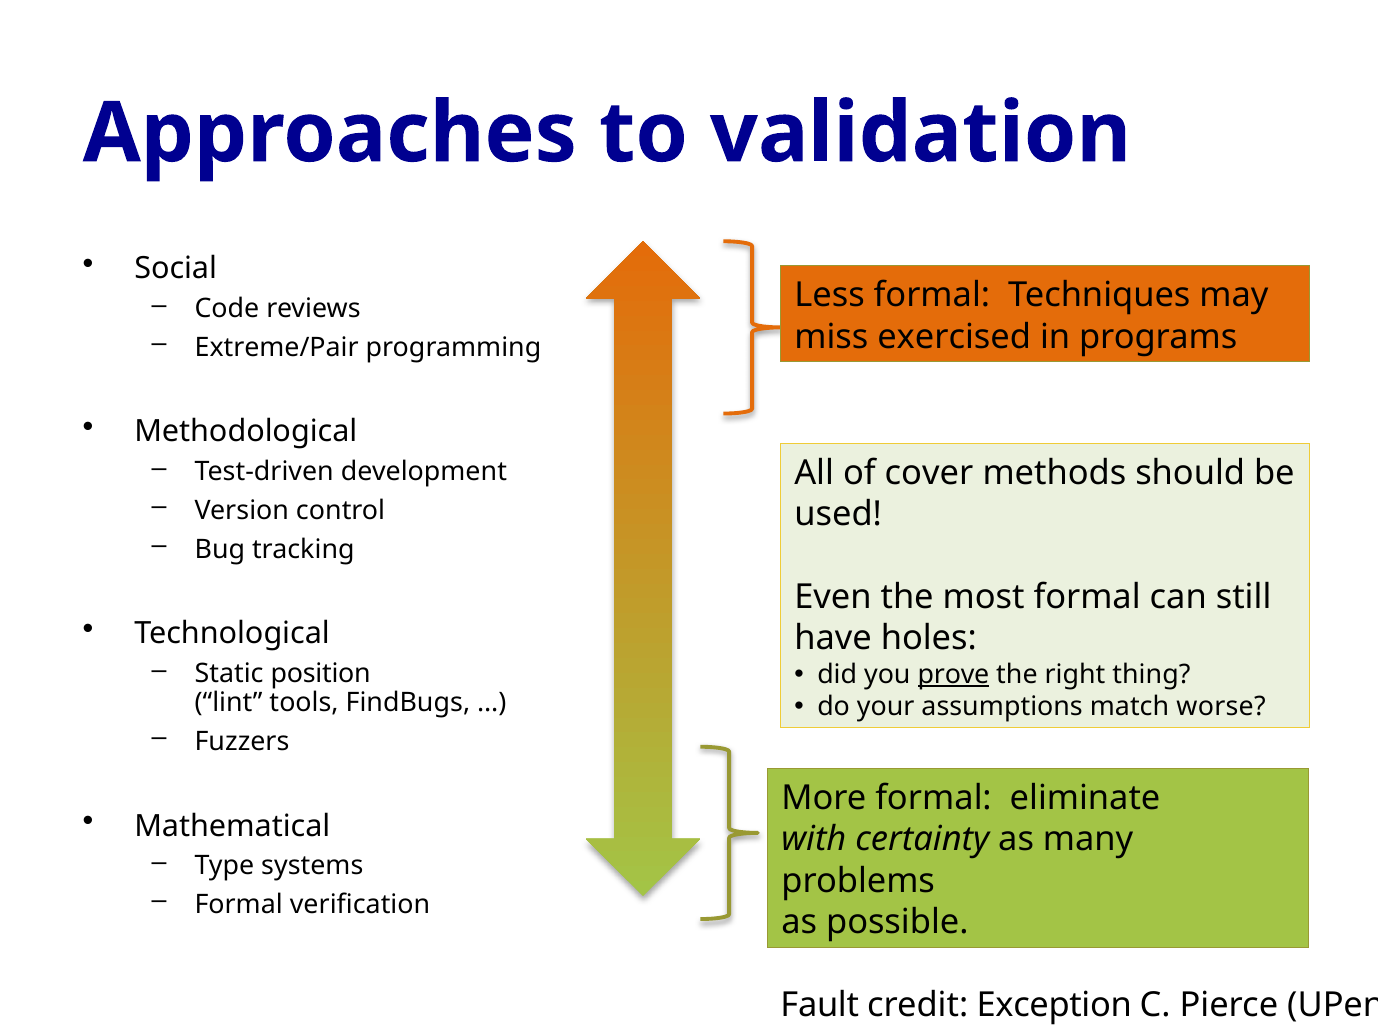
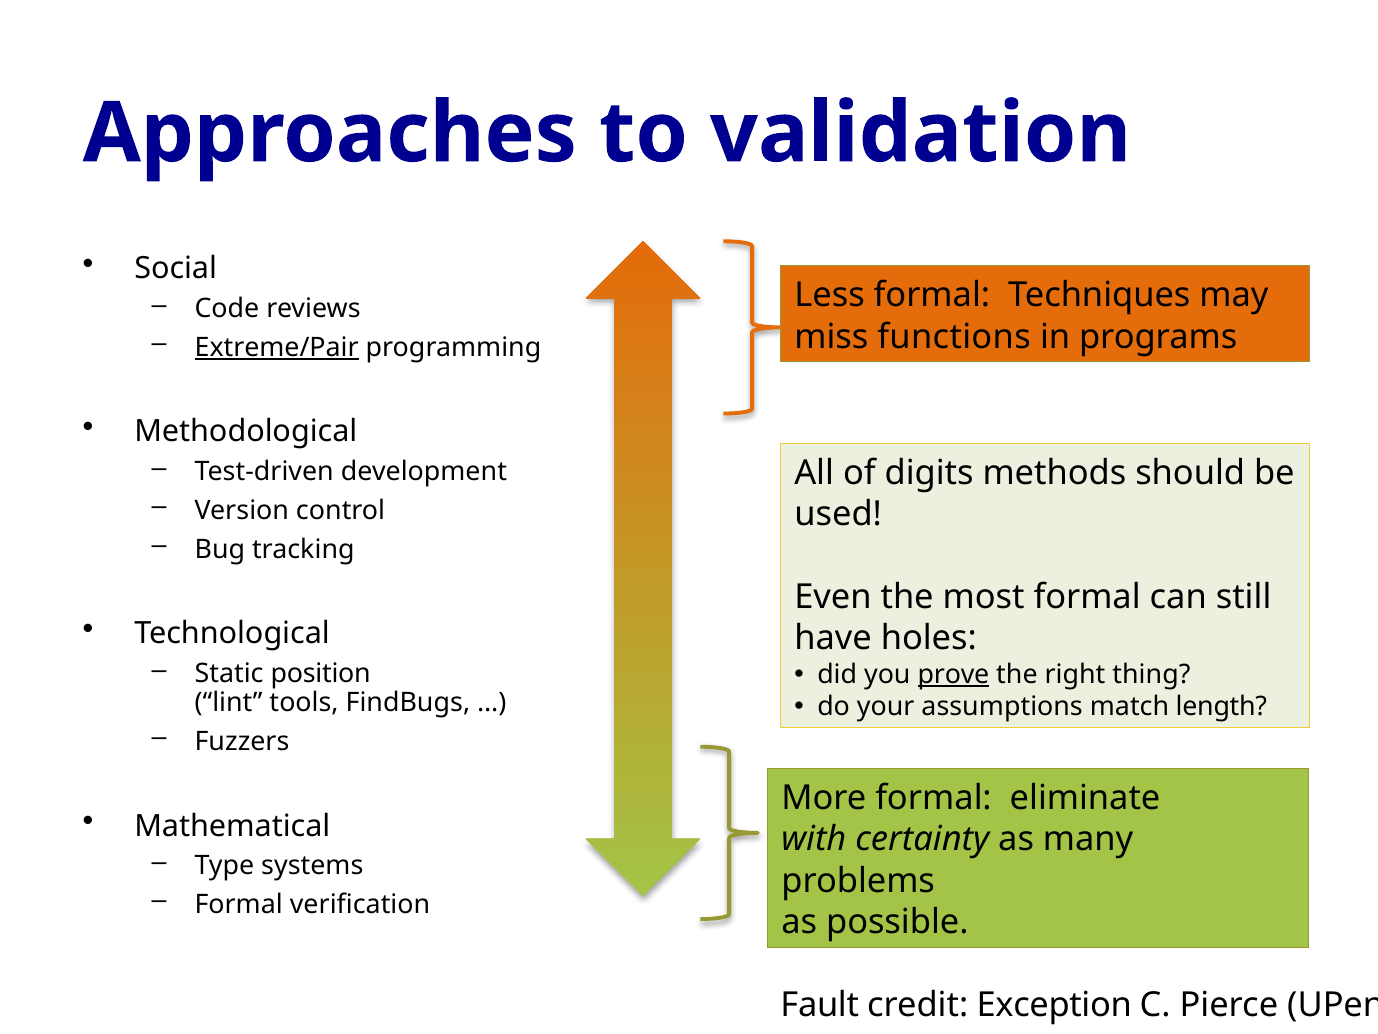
exercised: exercised -> functions (954, 337)
Extreme/Pair underline: none -> present (277, 347)
cover: cover -> digits (929, 473)
worse: worse -> length (1221, 707)
